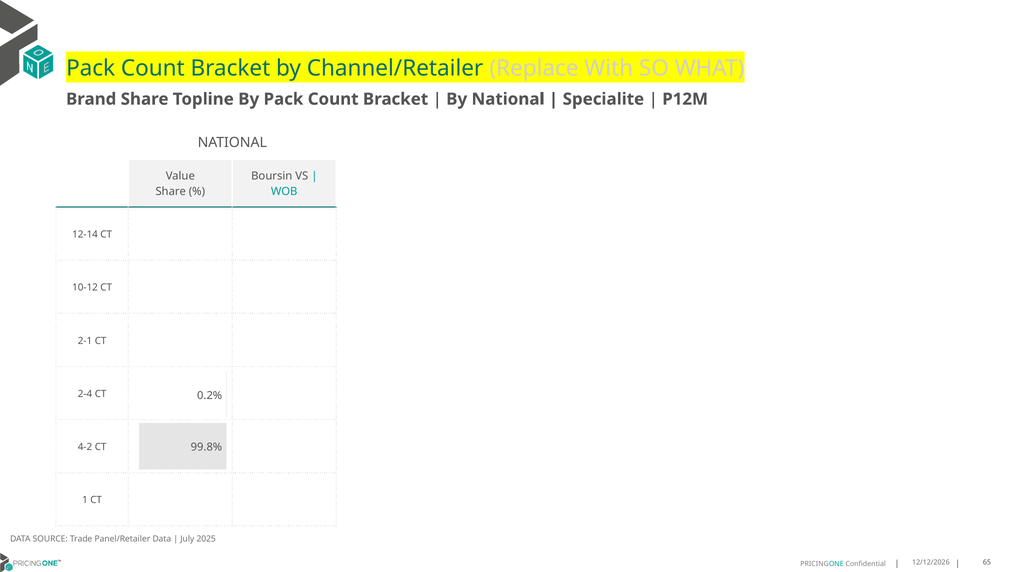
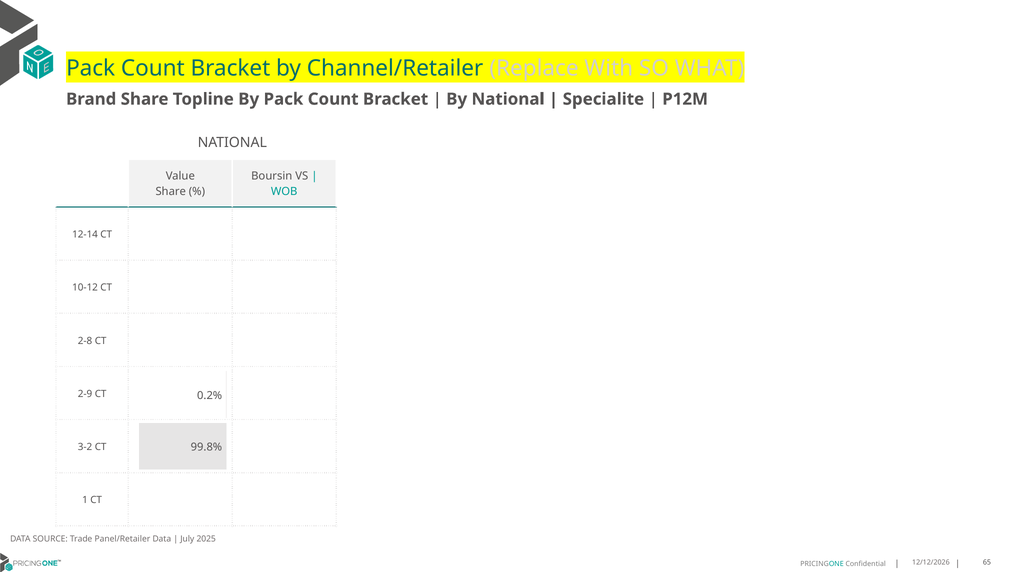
2-1: 2-1 -> 2-8 (85, 341)
2-4: 2-4 -> 2-9 (85, 394)
4-2: 4-2 -> 3-2 (85, 447)
